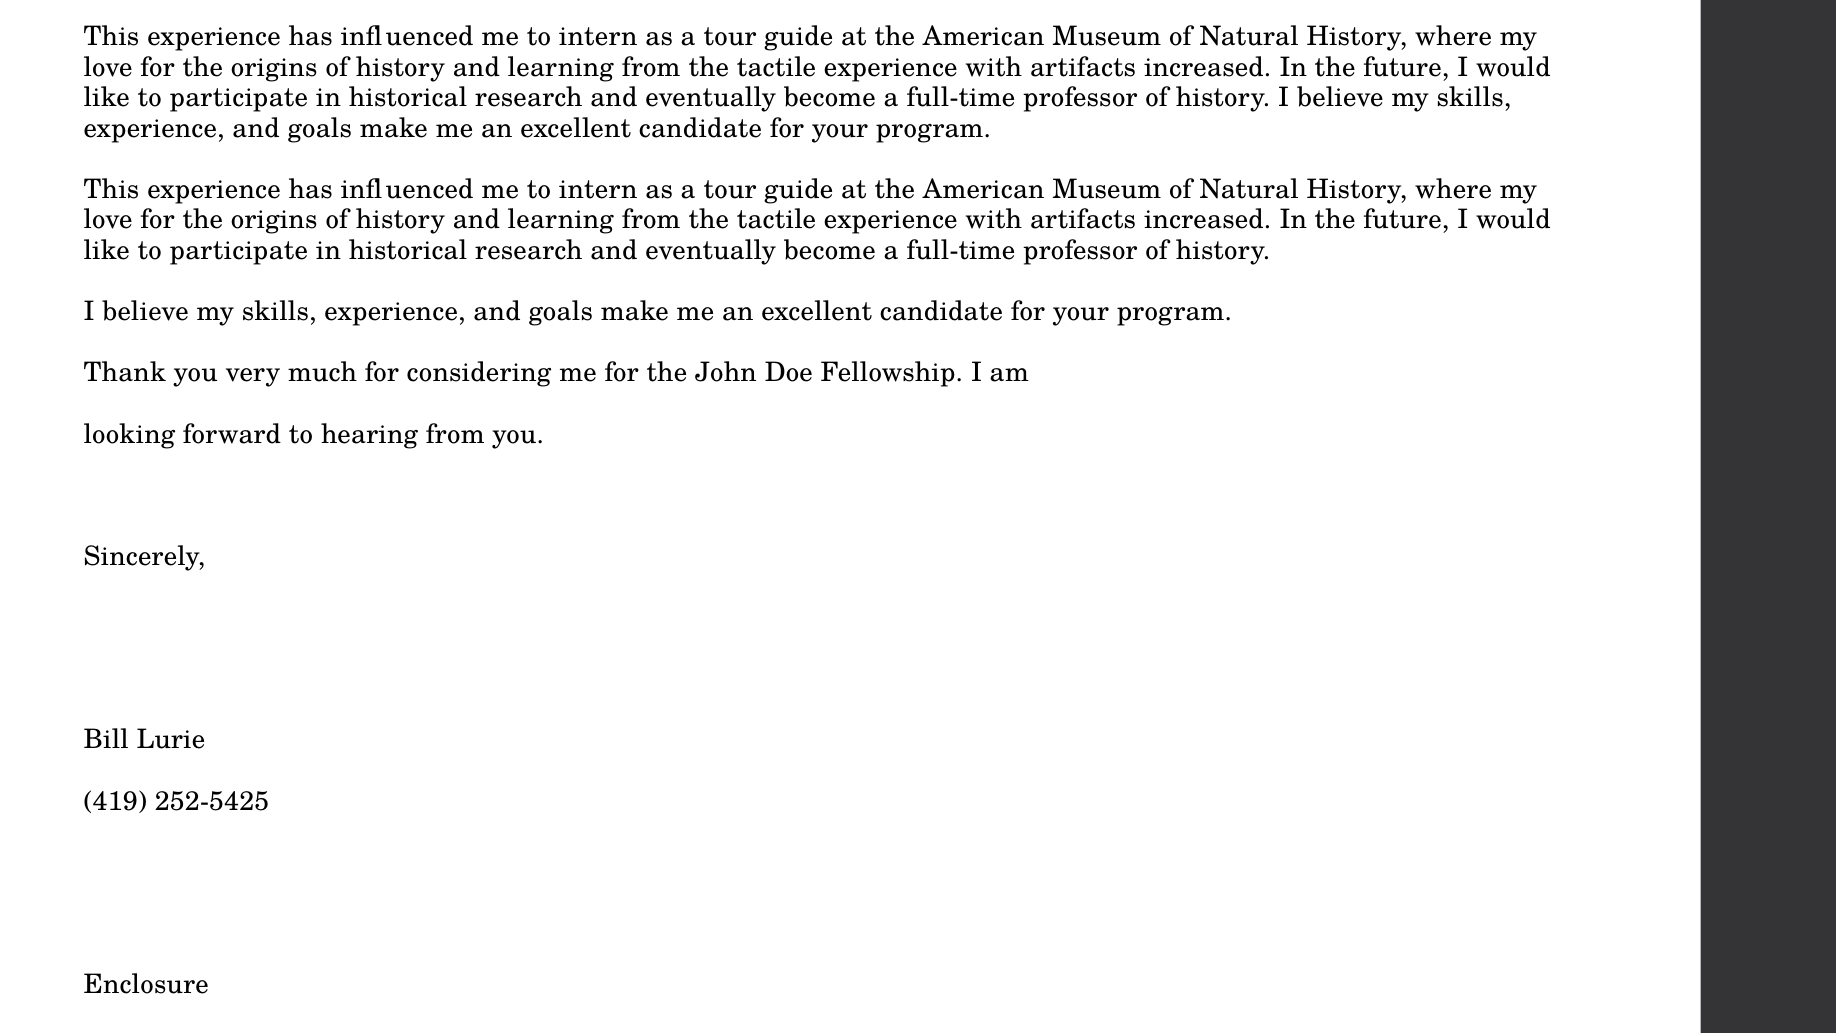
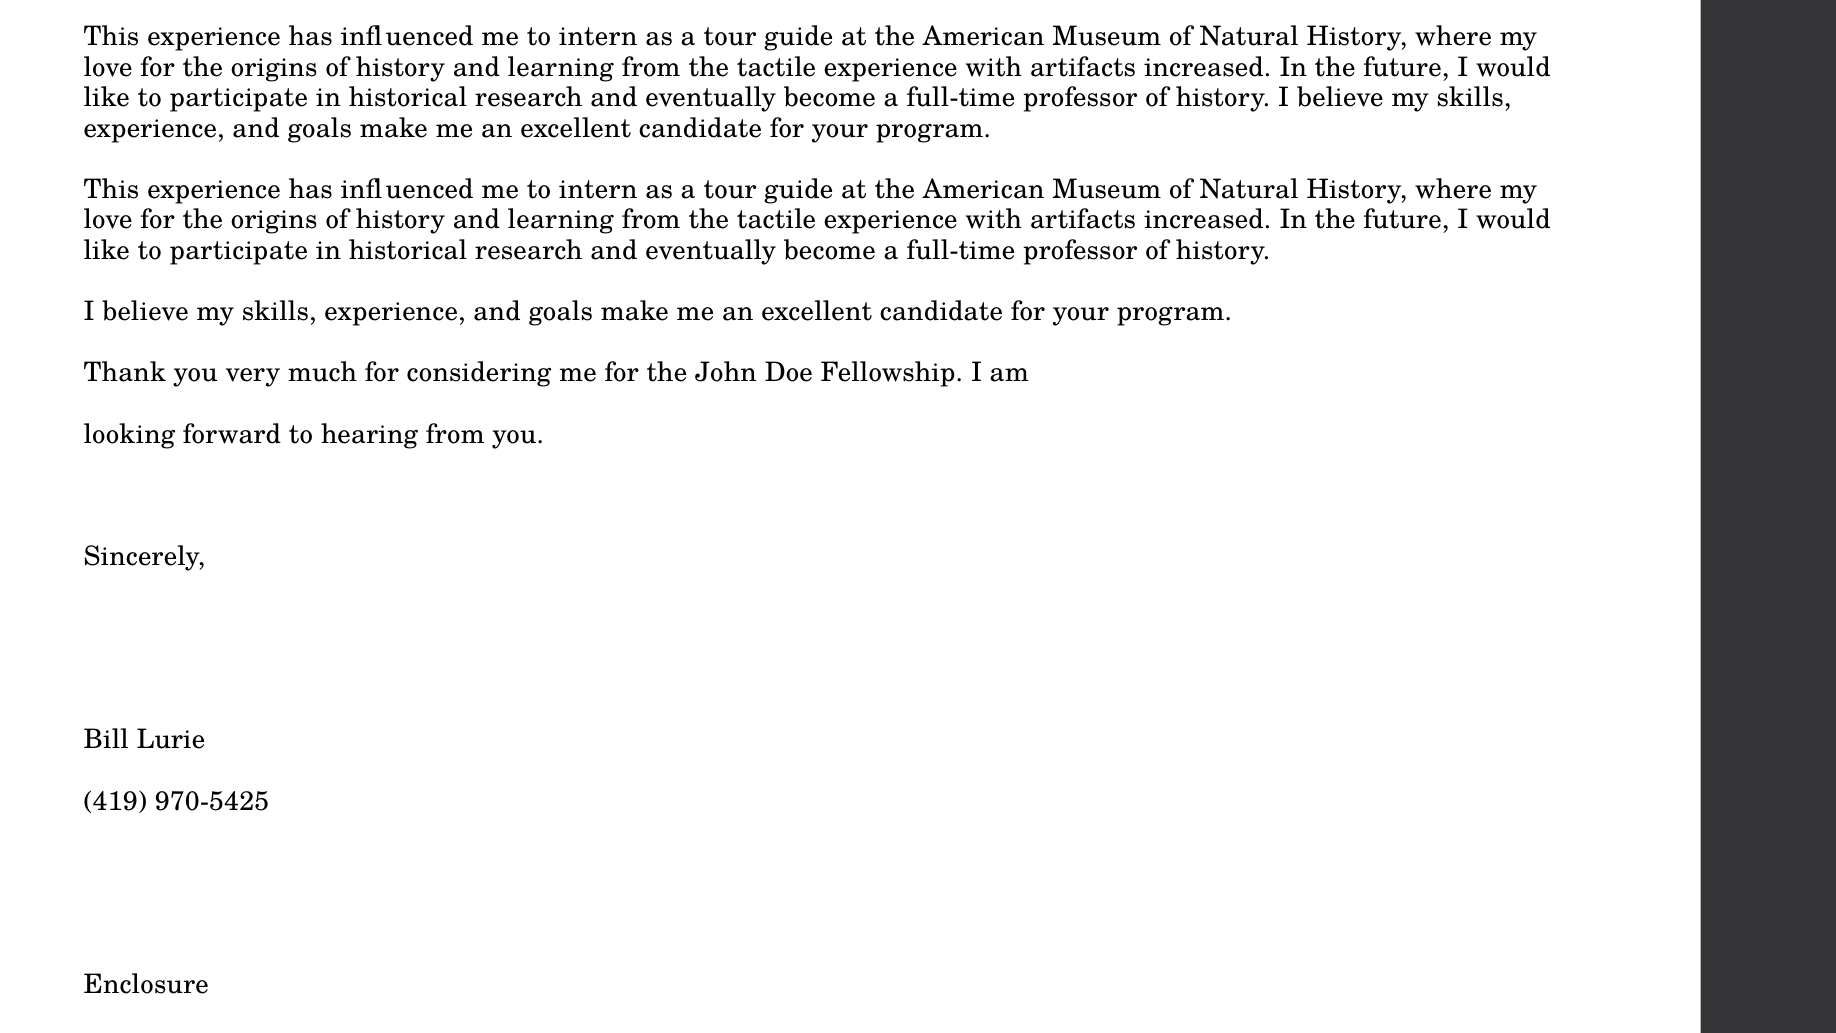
252-5425: 252-5425 -> 970-5425 (212, 801)
